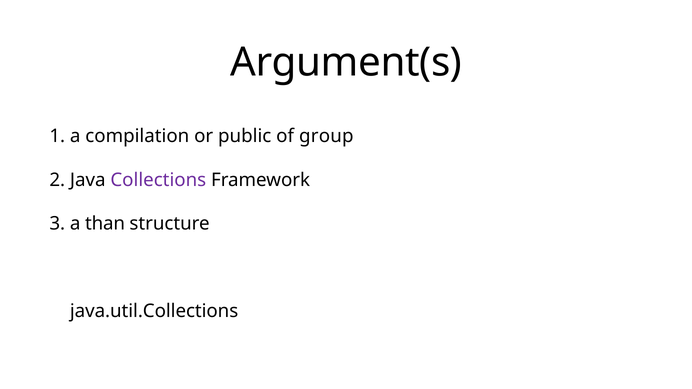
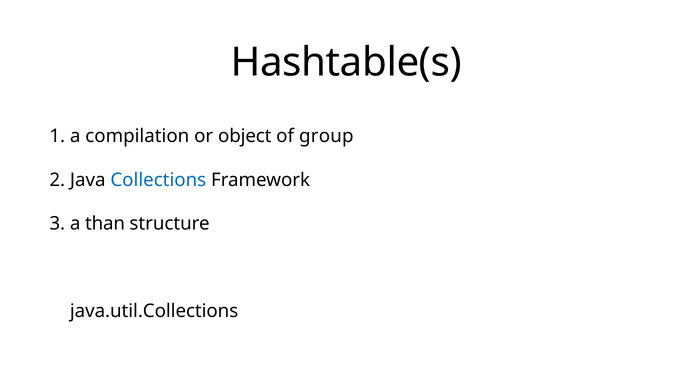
Argument(s: Argument(s -> Hashtable(s (346, 62)
public: public -> object (245, 136)
Collections colour: purple -> blue (158, 180)
